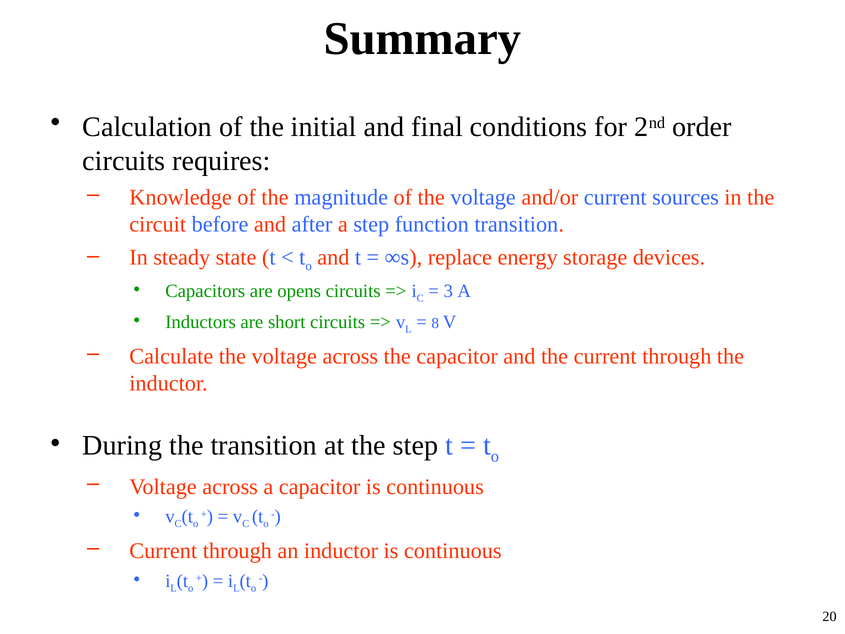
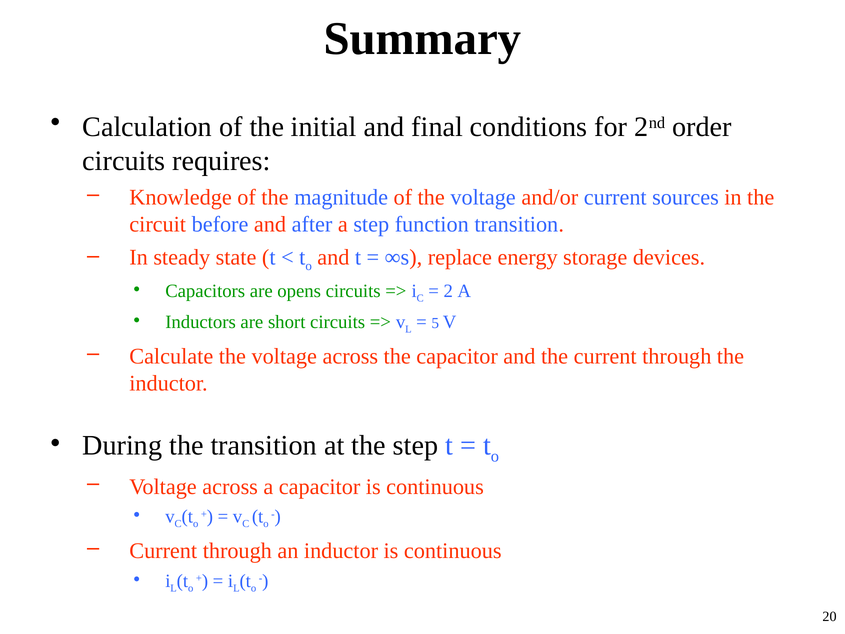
3: 3 -> 2 (448, 291)
8: 8 -> 5 (435, 323)
